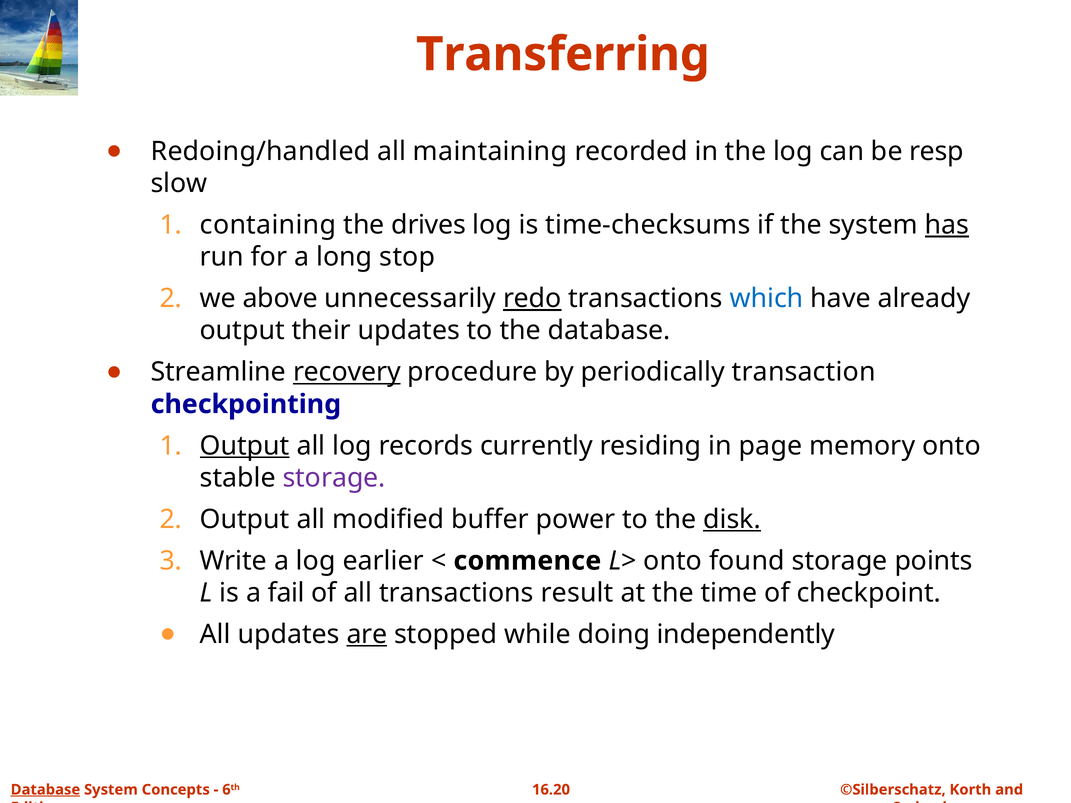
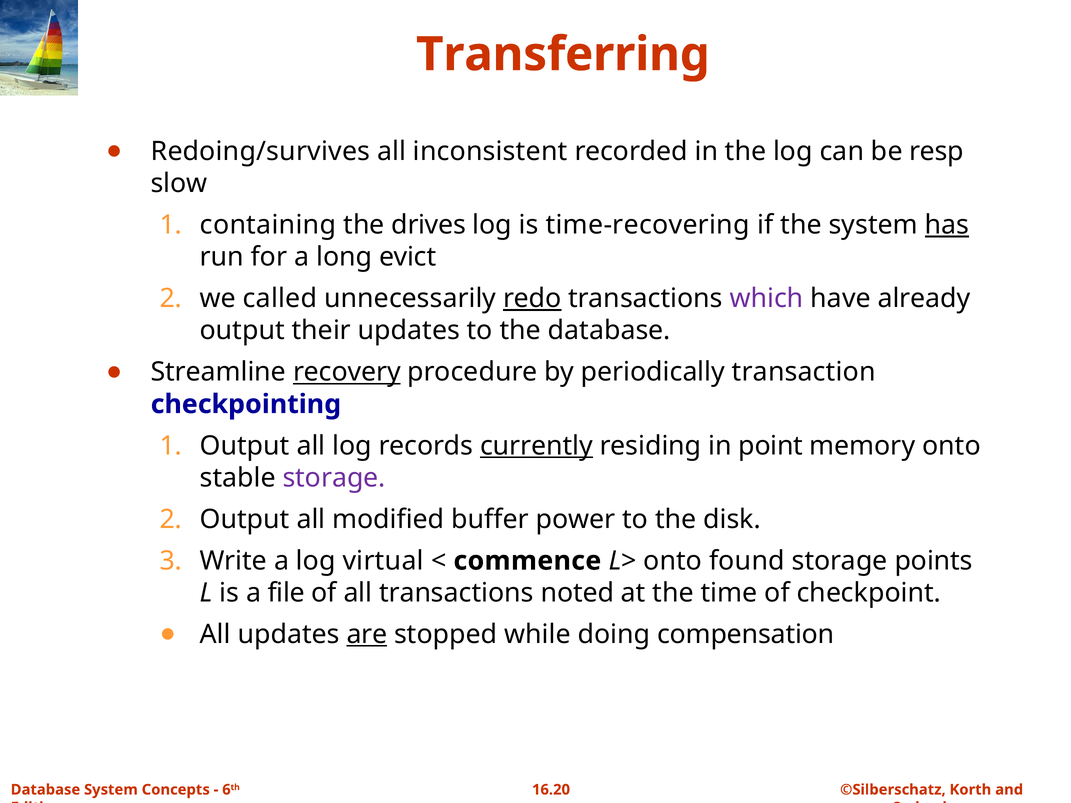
Redoing/handled: Redoing/handled -> Redoing/survives (260, 151)
maintaining: maintaining -> inconsistent (490, 151)
time-checksums: time-checksums -> time-recovering (648, 225)
stop: stop -> evict (408, 257)
above: above -> called (280, 299)
which colour: blue -> purple (767, 299)
Output underline: present -> none (245, 446)
currently underline: none -> present (537, 446)
page: page -> point (771, 446)
disk underline: present -> none (732, 519)
earlier: earlier -> virtual (383, 561)
fail: fail -> file (286, 593)
result: result -> noted (577, 593)
independently: independently -> compensation (746, 635)
Database underline: present -> none (45, 790)
